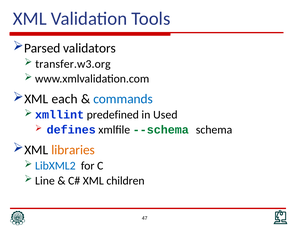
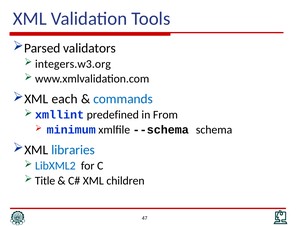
transfer.w3.org: transfer.w3.org -> integers.w3.org (73, 64)
Used: Used -> From (165, 115)
defines: defines -> minimum (71, 130)
--schema colour: green -> black (161, 130)
libraries colour: orange -> blue (73, 150)
Line: Line -> Title (45, 180)
